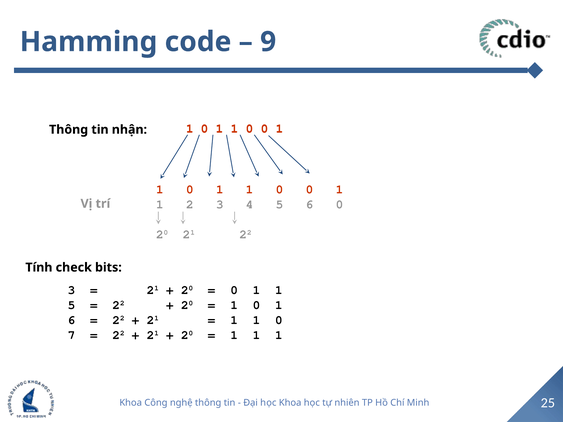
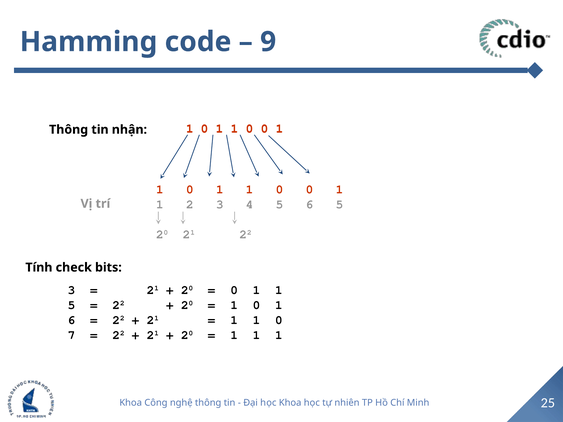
6 0: 0 -> 5 (340, 204)
